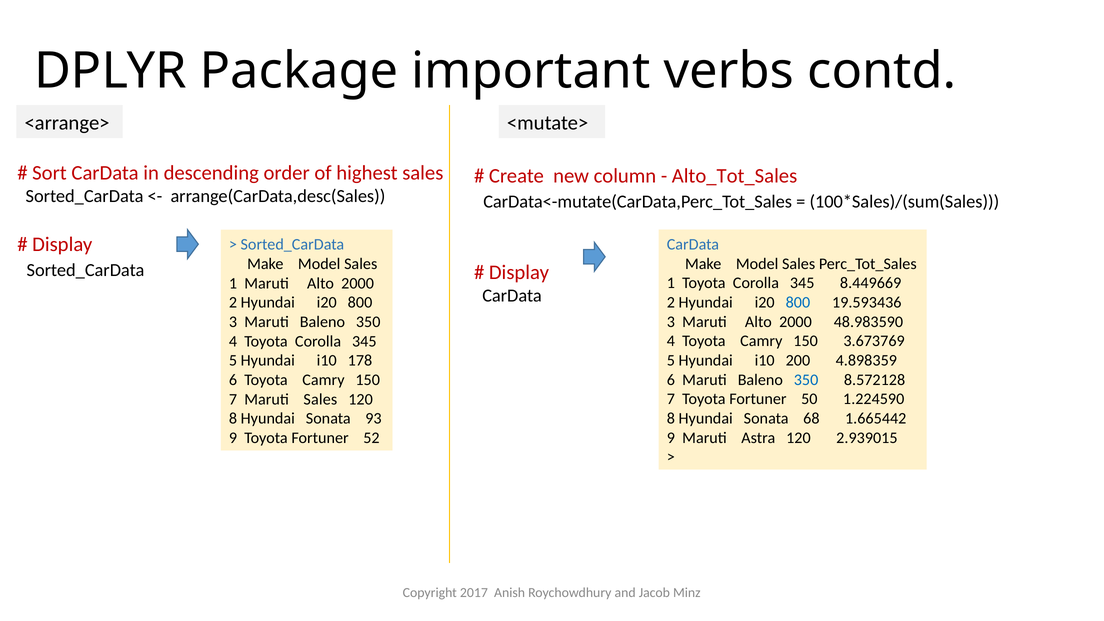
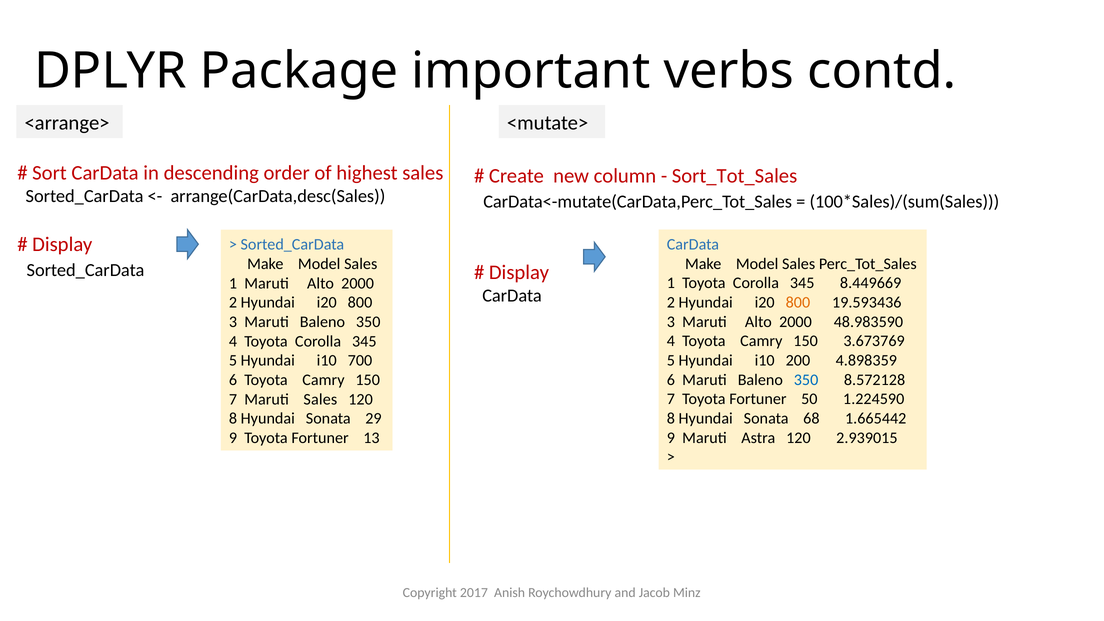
Alto_Tot_Sales: Alto_Tot_Sales -> Sort_Tot_Sales (735, 176)
800 colour: blue -> orange (798, 302)
178: 178 -> 700 (360, 361)
93: 93 -> 29 (373, 419)
52: 52 -> 13 (371, 438)
